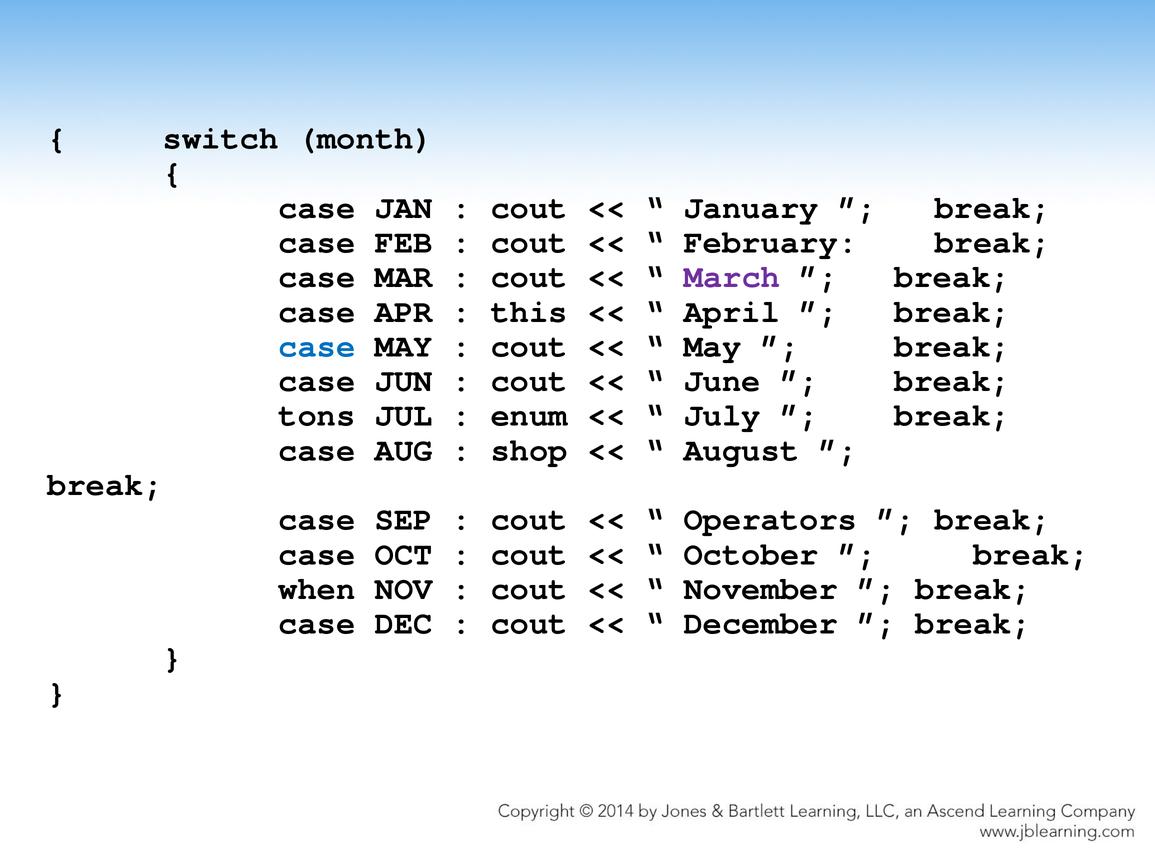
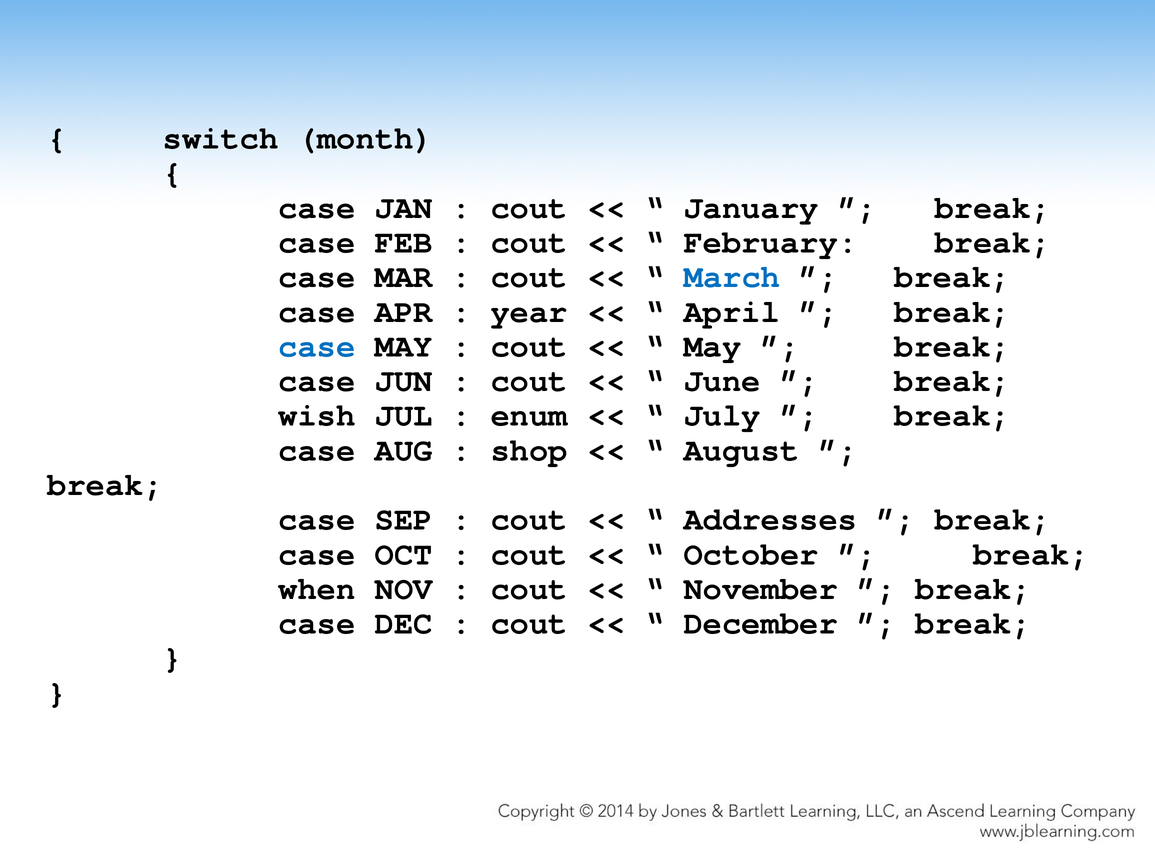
March colour: purple -> blue (732, 277)
this: this -> year (529, 312)
tons: tons -> wish (317, 415)
Operators: Operators -> Addresses (770, 519)
